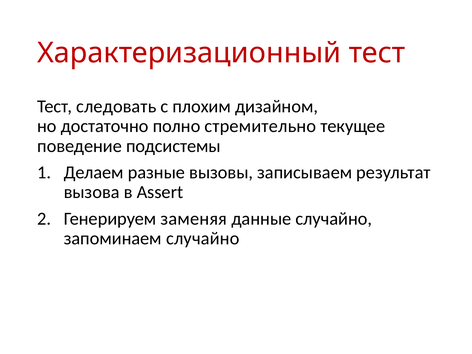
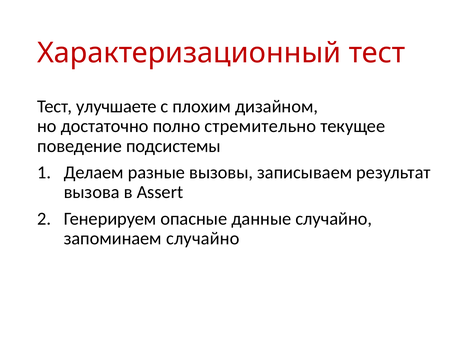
следовать: следовать -> улучшаете (116, 106)
заменяя: заменяя -> опасные (194, 219)
